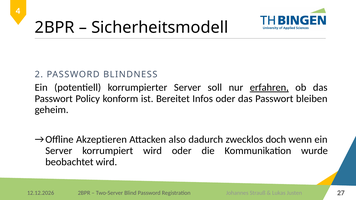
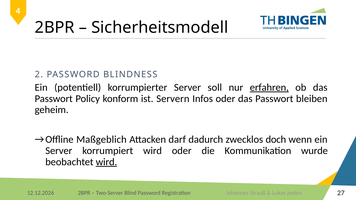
Bereitet: Bereitet -> Servern (173, 99)
Akzeptieren: Akzeptieren -> Maßgeblich (101, 140)
also: also -> darf (177, 140)
wird underline: none -> present (106, 162)
